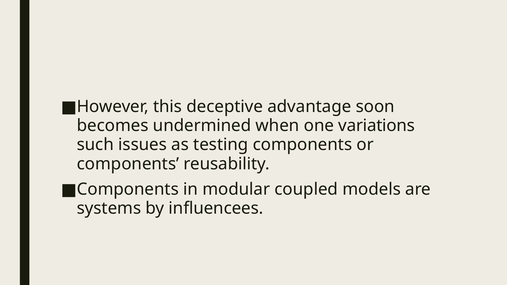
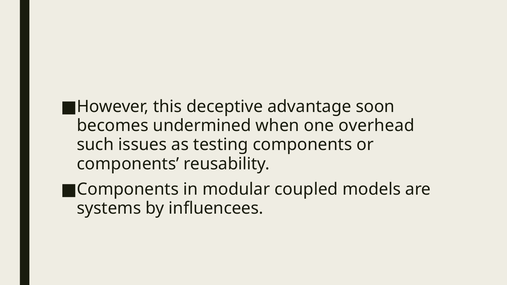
variations: variations -> overhead (376, 126)
